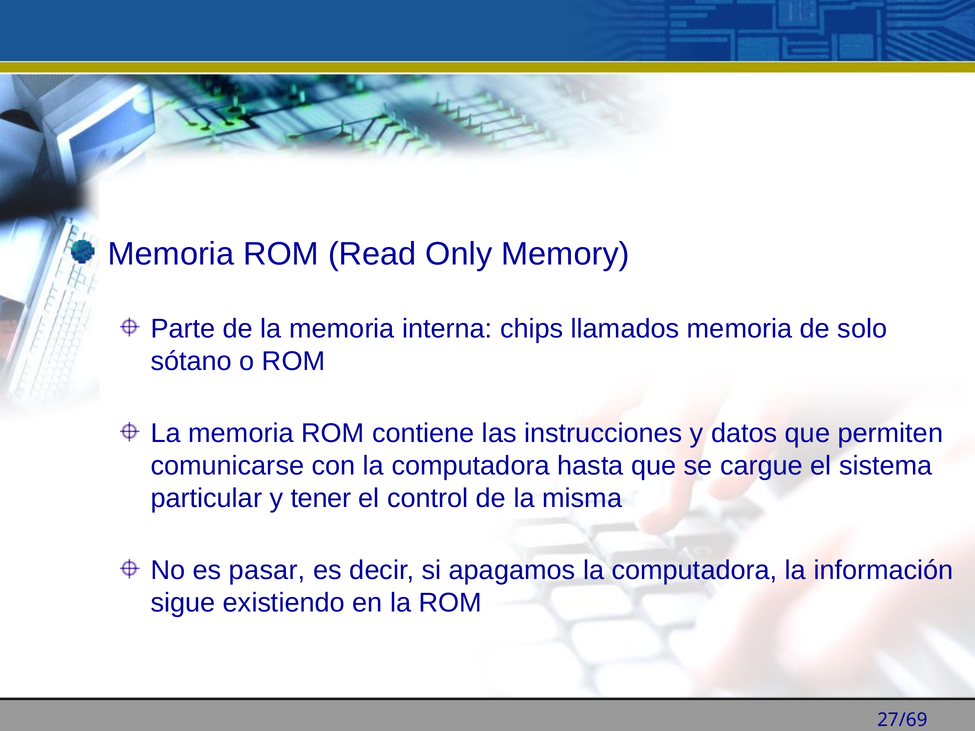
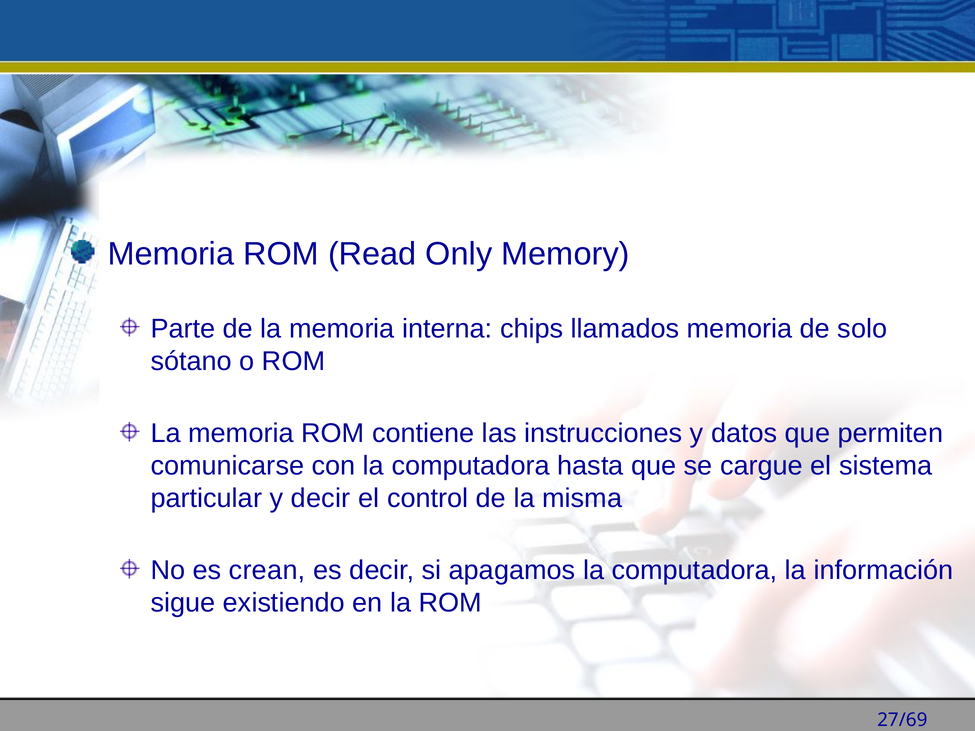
y tener: tener -> decir (321, 499)
pasar: pasar -> crean (267, 571)
